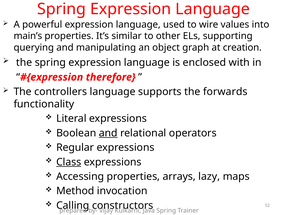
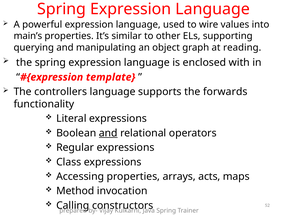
creation: creation -> reading (242, 48)
therefore: therefore -> template (111, 77)
Class underline: present -> none (69, 162)
lazy: lazy -> acts (209, 177)
